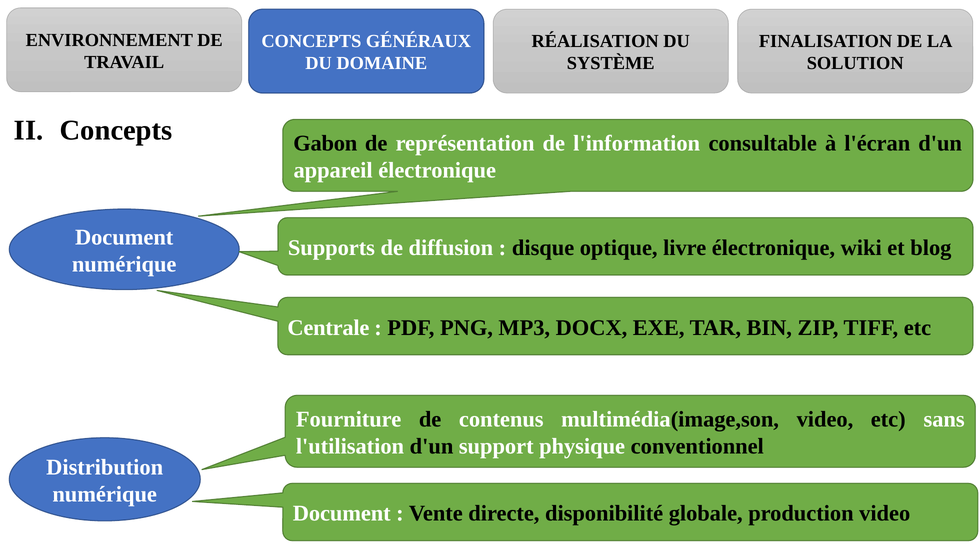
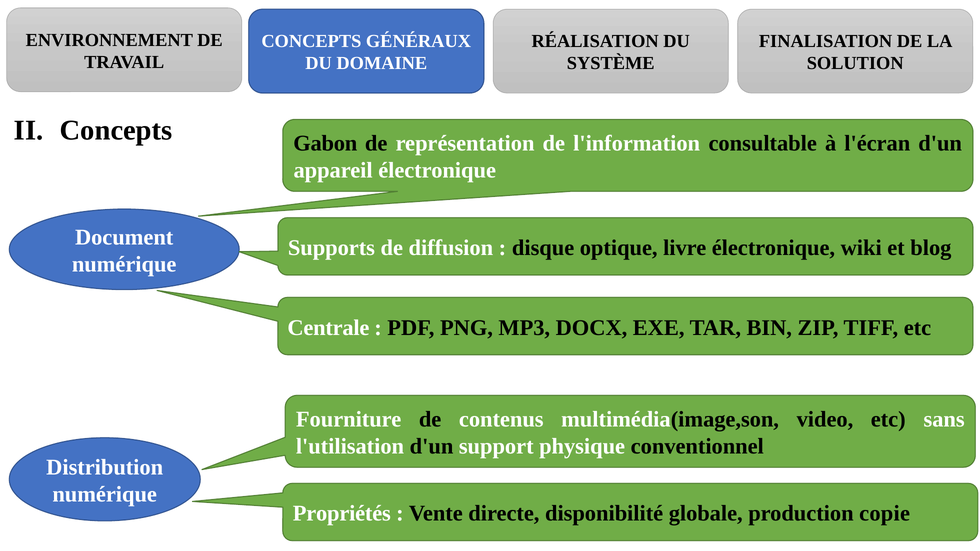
Document: Document -> Propriétés (342, 514)
production video: video -> copie (885, 514)
